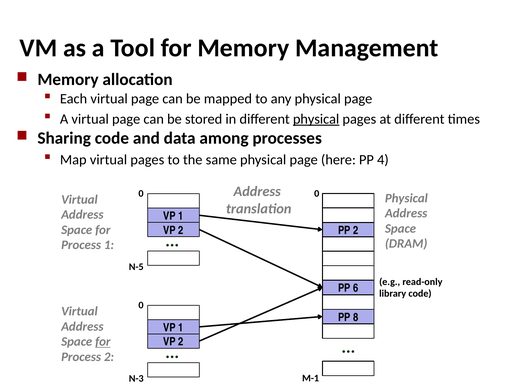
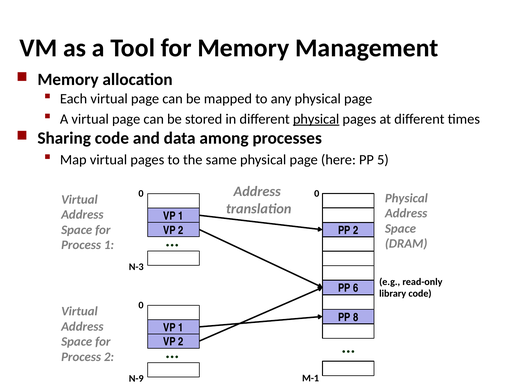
4: 4 -> 5 (383, 160)
N-5: N-5 -> N-3 (136, 267)
for underline: present -> none (103, 342)
N-3: N-3 -> N-9 (136, 379)
